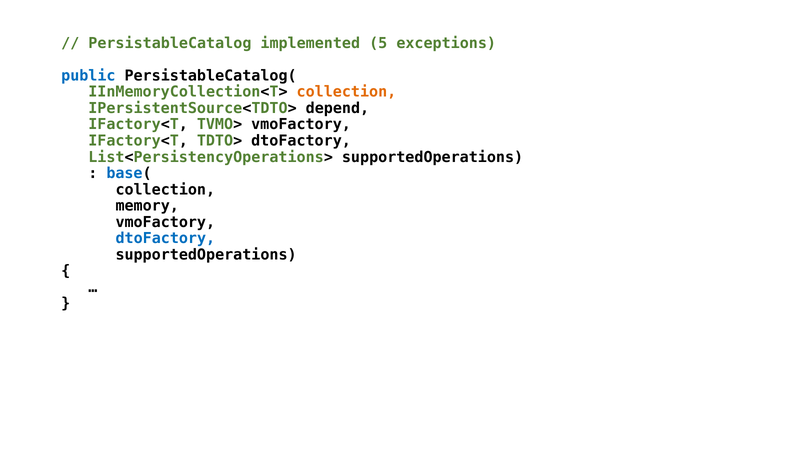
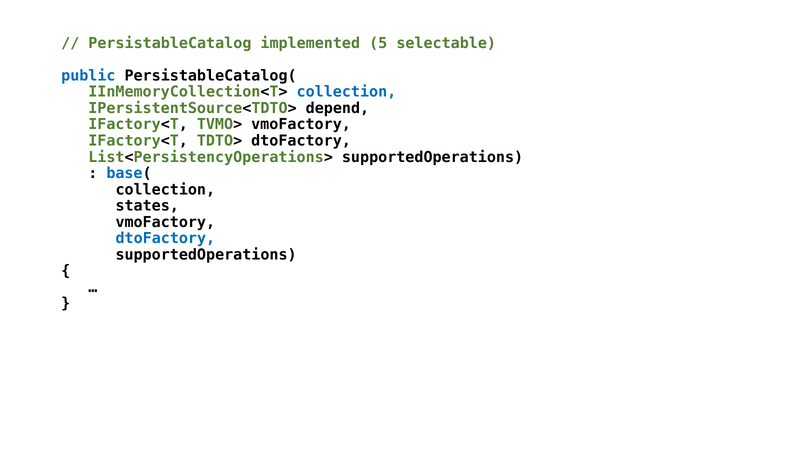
exceptions: exceptions -> selectable (446, 43)
collection colour: orange -> blue (346, 92)
memory: memory -> states (147, 206)
